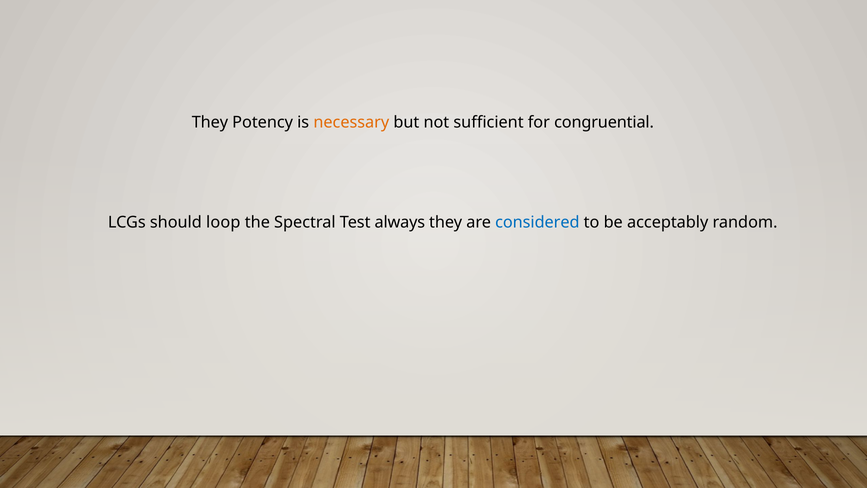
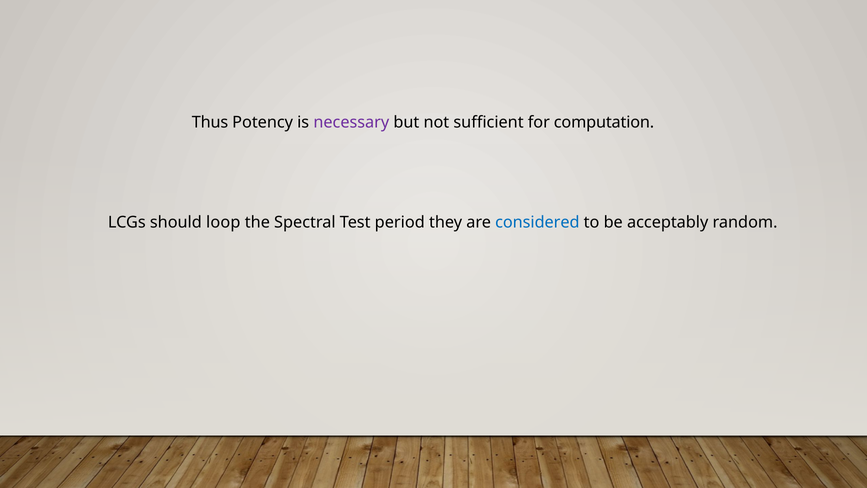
They: They -> Thus (210, 122)
necessary colour: orange -> purple (351, 122)
congruential: congruential -> computation (604, 122)
always: always -> period (400, 222)
